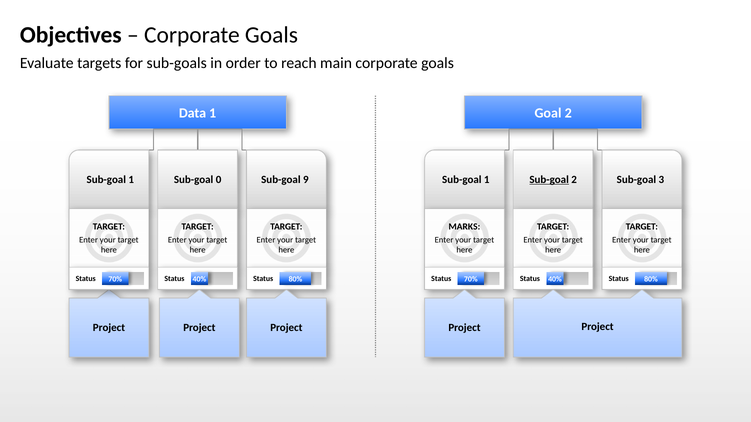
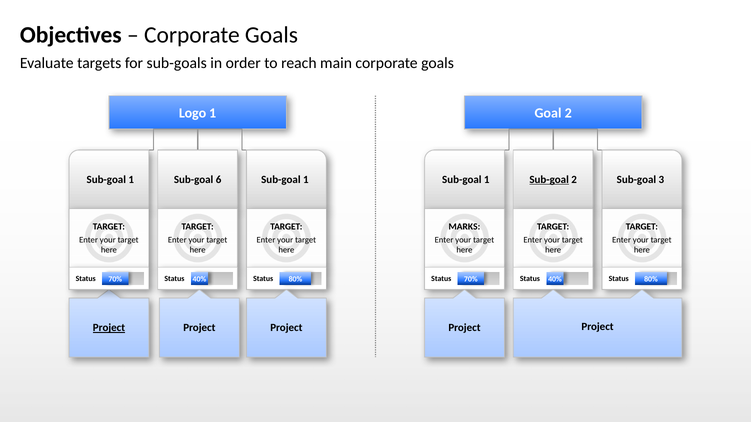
Data: Data -> Logo (193, 113)
0: 0 -> 6 (219, 180)
9: 9 -> 1 (306, 180)
Project underline: none -> present (109, 328)
